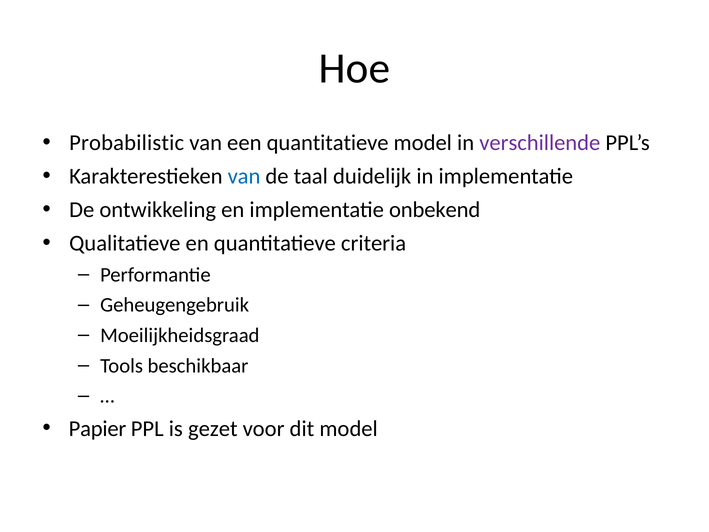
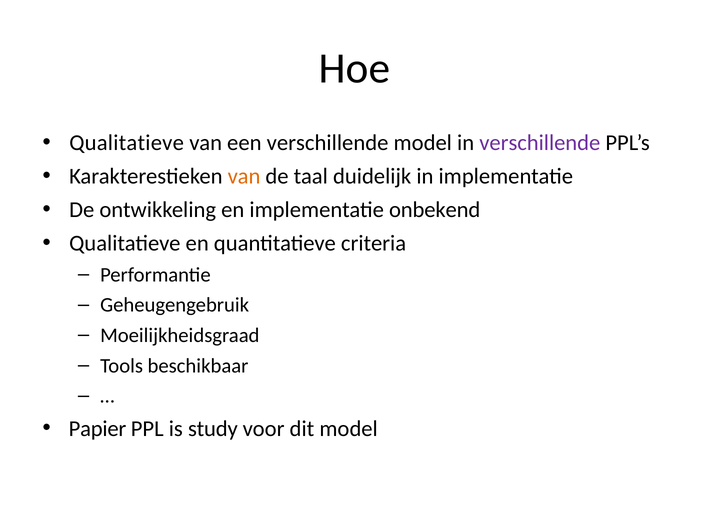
Probabilistic: Probabilistic -> Qualitatieve (127, 143)
een quantitatieve: quantitatieve -> verschillende (328, 143)
van colour: blue -> orange (244, 176)
gezet: gezet -> study (213, 428)
